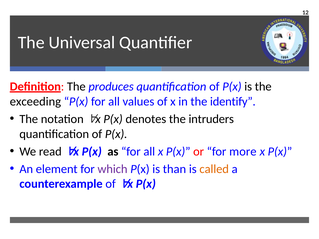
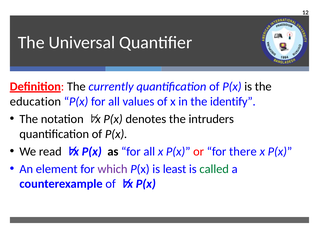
produces: produces -> currently (111, 87)
exceeding: exceeding -> education (35, 102)
more: more -> there (243, 152)
than: than -> least (175, 169)
called colour: orange -> green (214, 169)
